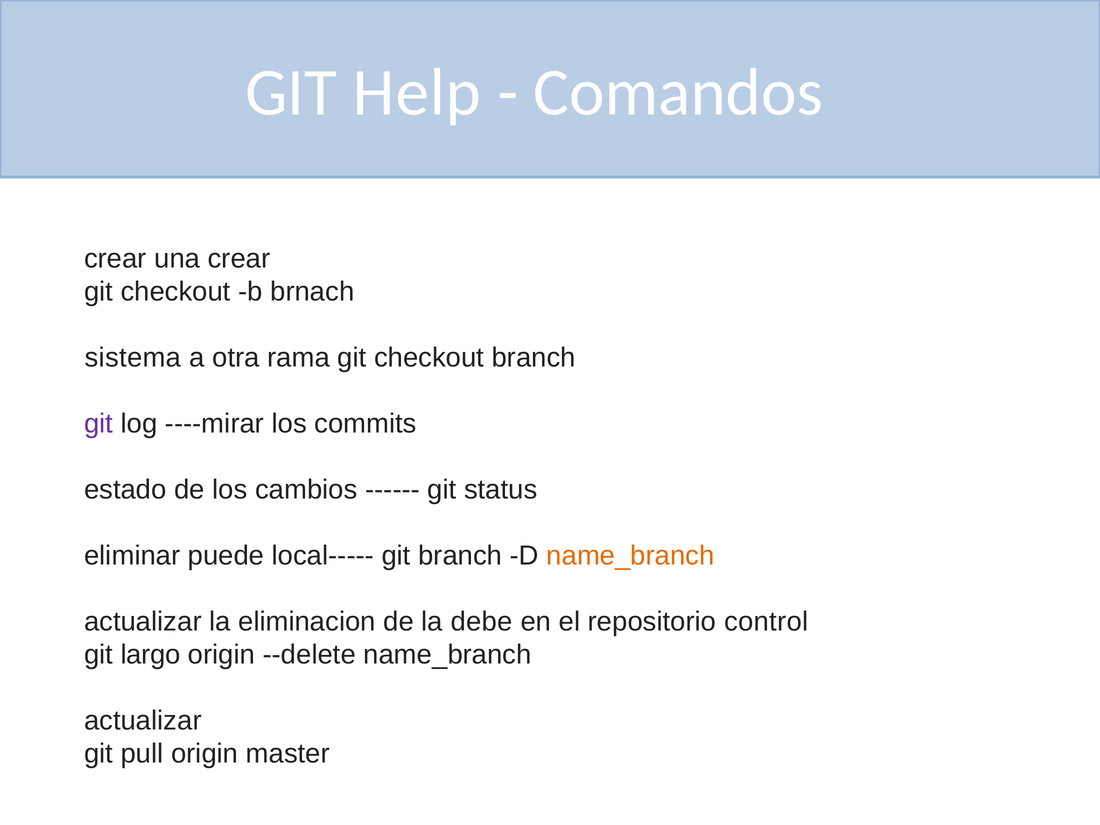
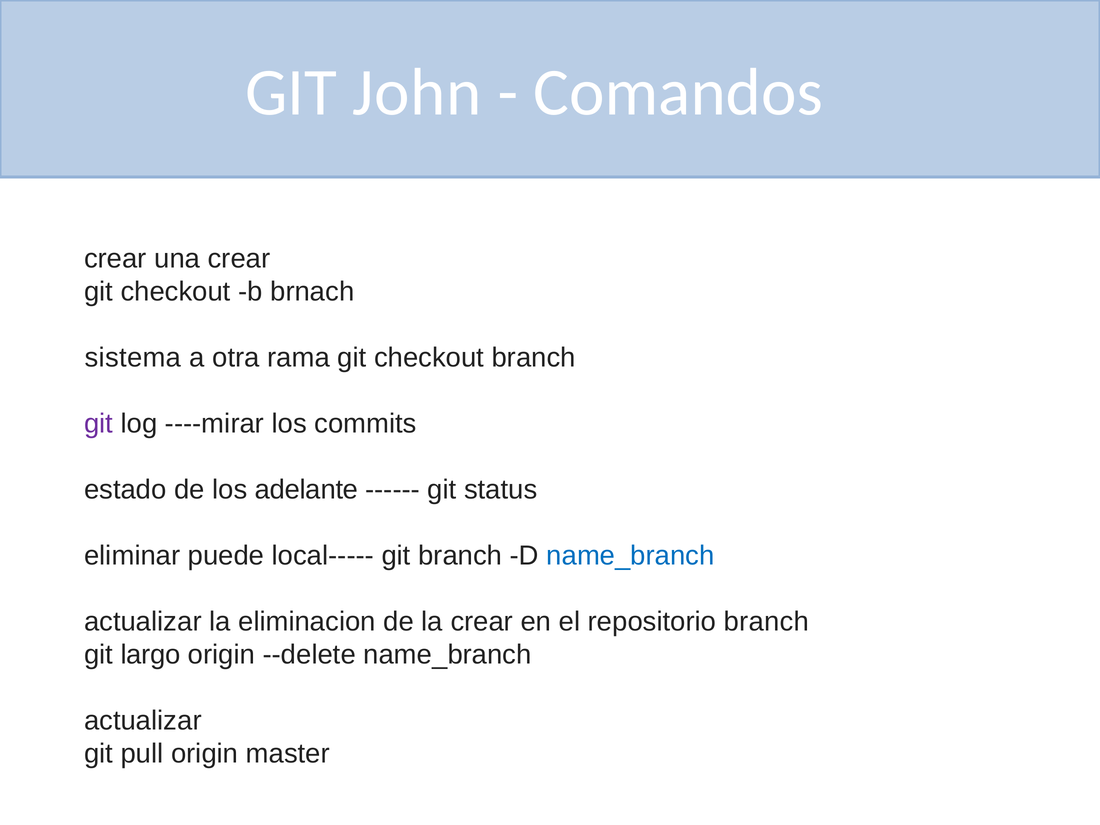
Help: Help -> John (417, 92)
cambios: cambios -> adelante (306, 490)
name_branch colour: orange -> blue (630, 556)
la debe: debe -> crear (482, 622)
repositorio control: control -> branch (766, 622)
